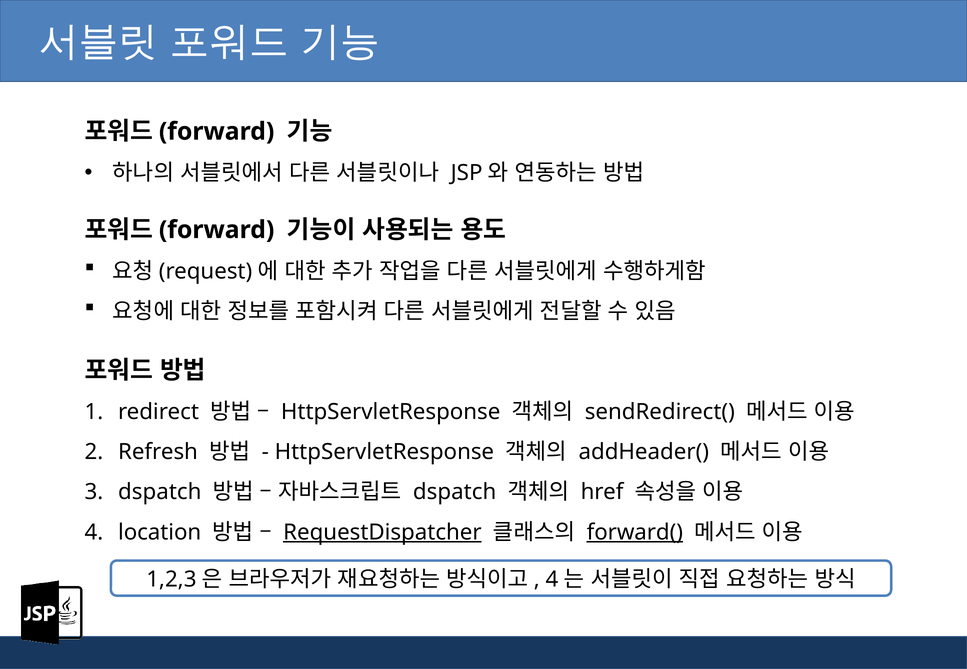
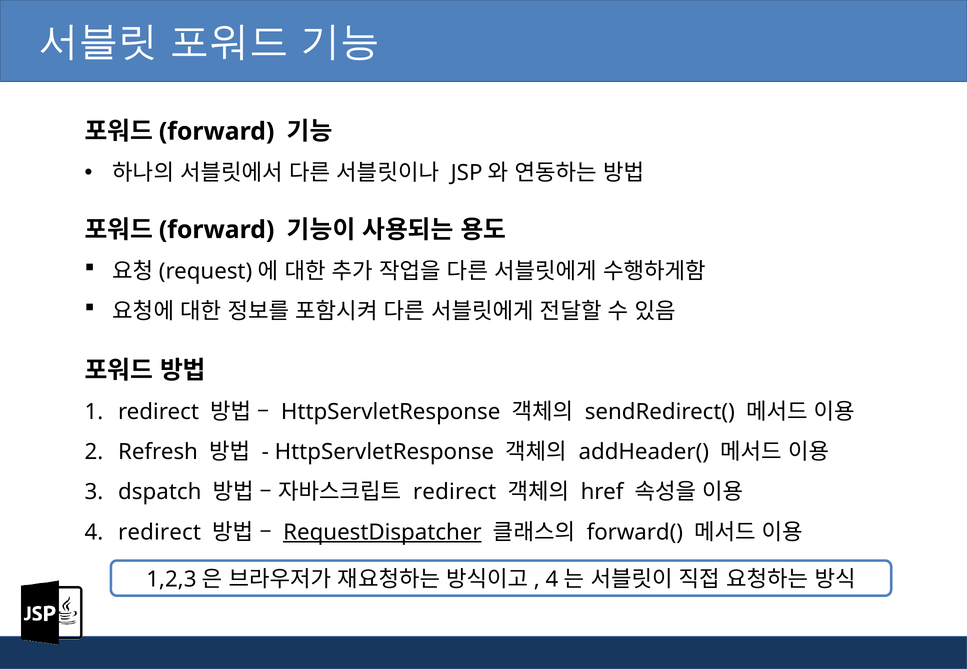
dspatch: dspatch -> redirect (455, 492)
location: location -> redirect (160, 533)
forward( underline: present -> none (635, 533)
